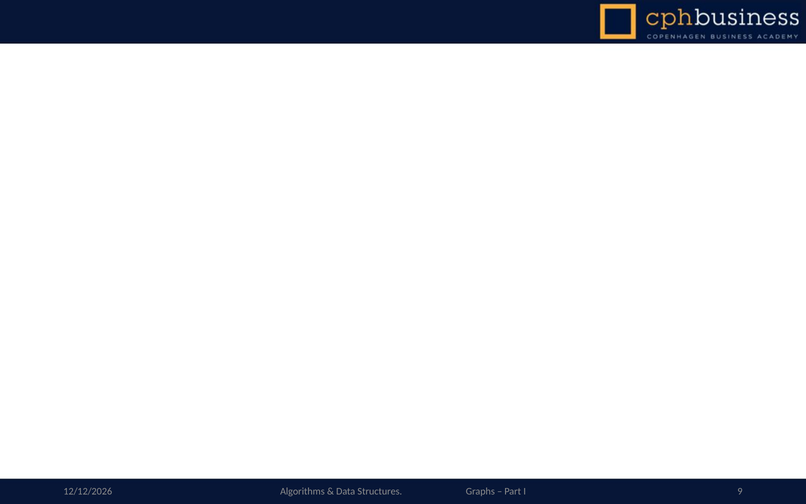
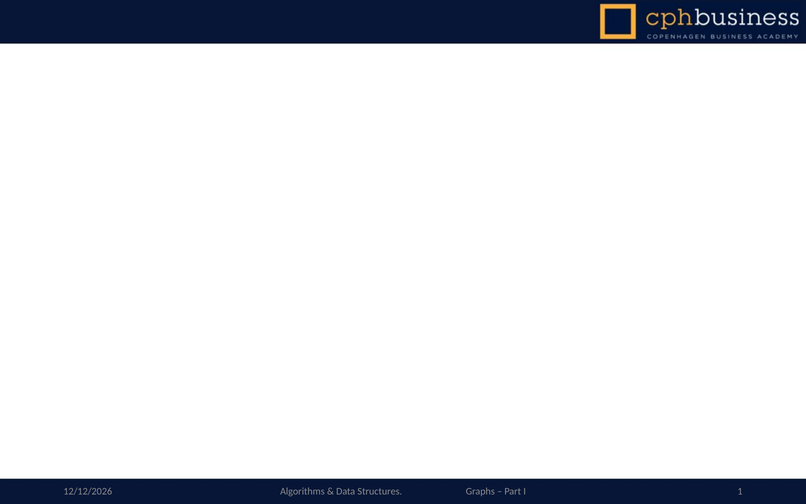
9: 9 -> 1 (740, 491)
